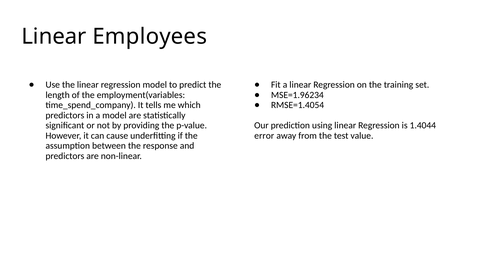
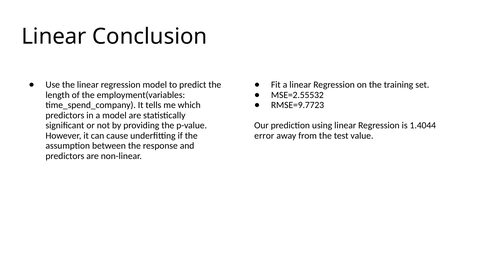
Employees: Employees -> Conclusion (150, 36)
MSE=1.96234: MSE=1.96234 -> MSE=2.55532 (297, 95)
RMSE=1.4054: RMSE=1.4054 -> RMSE=9.7723 (298, 105)
